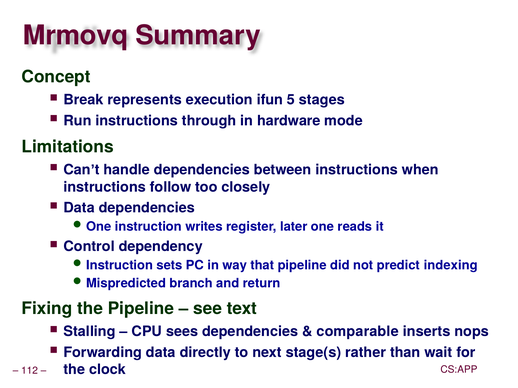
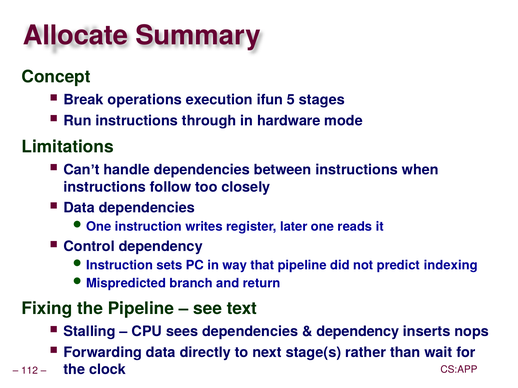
Mrmovq: Mrmovq -> Allocate (75, 36)
represents: represents -> operations (145, 100)
comparable: comparable -> dependency (358, 332)
